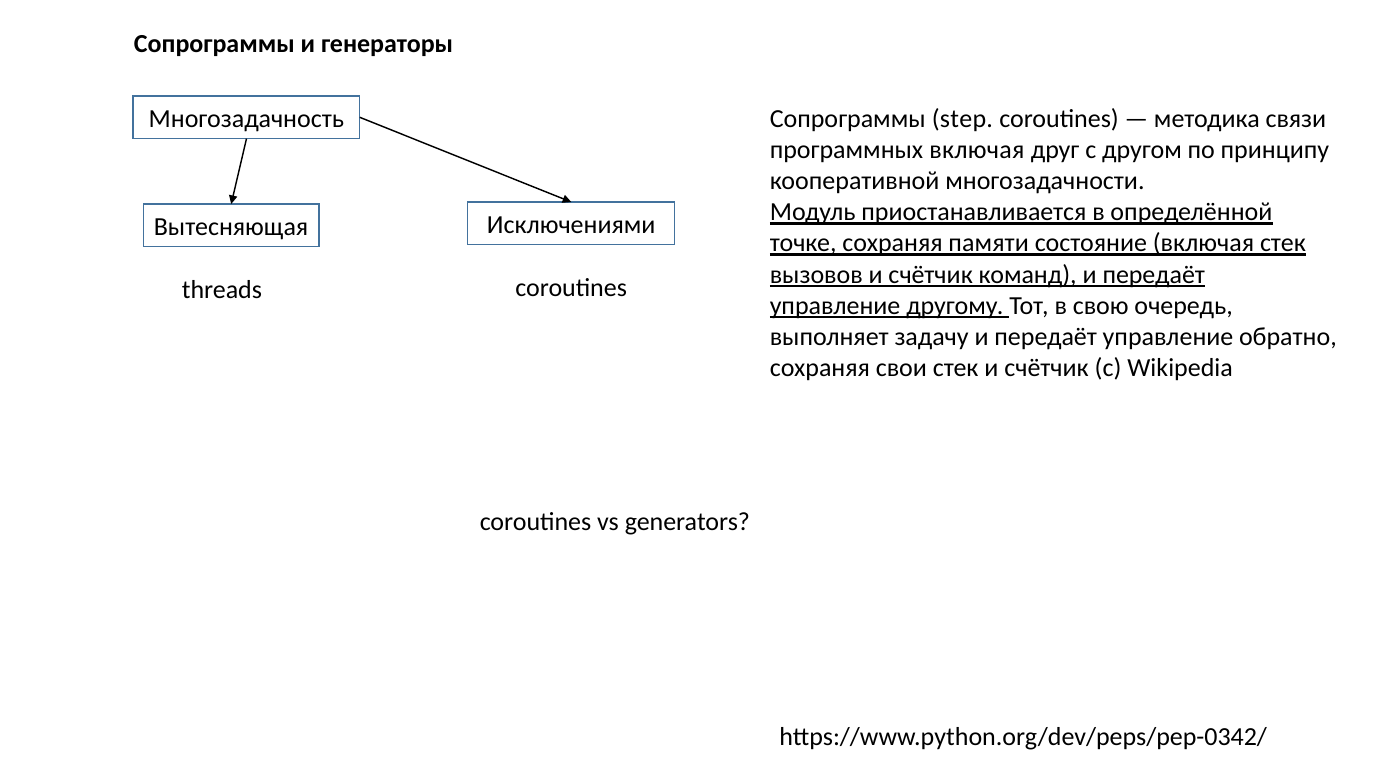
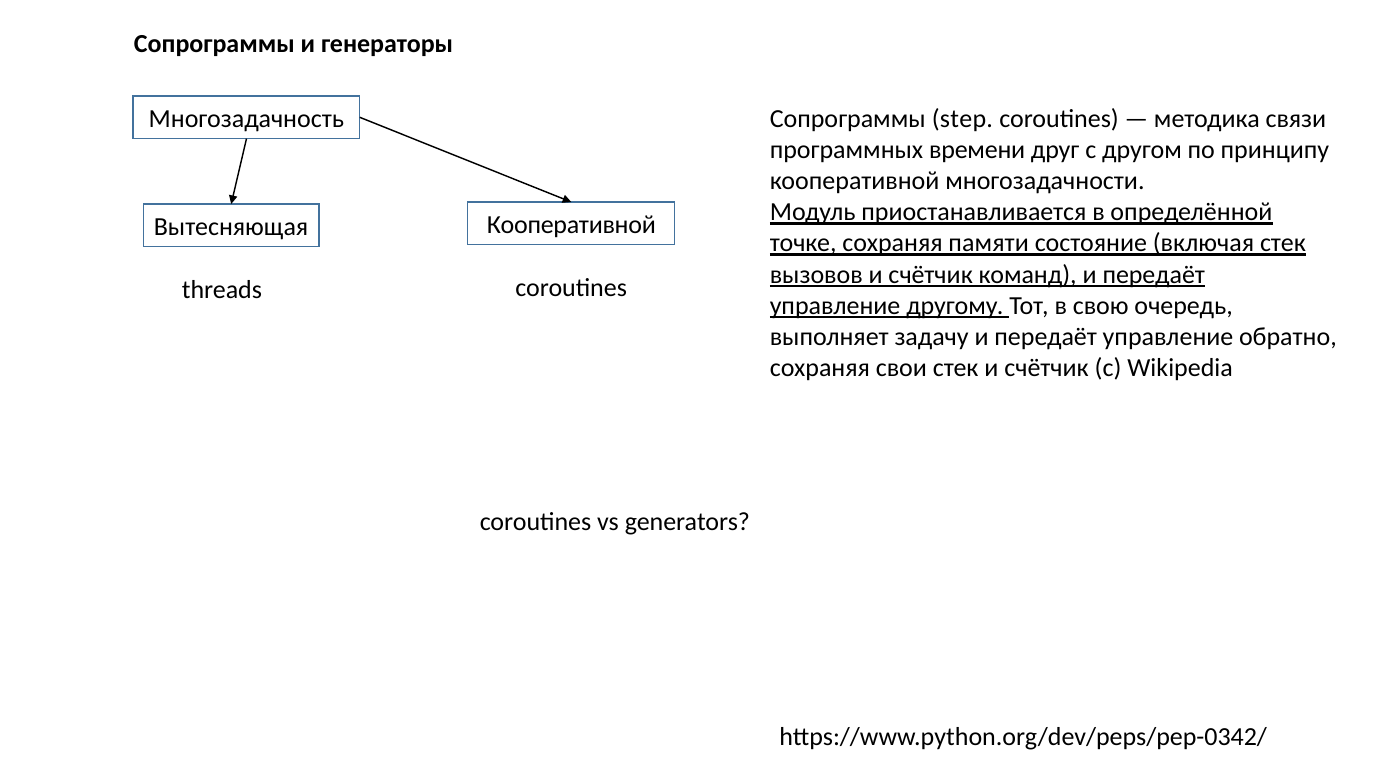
программных включая: включая -> времени (977, 150)
Исключениями: Исключениями -> Кооперативной (571, 225)
